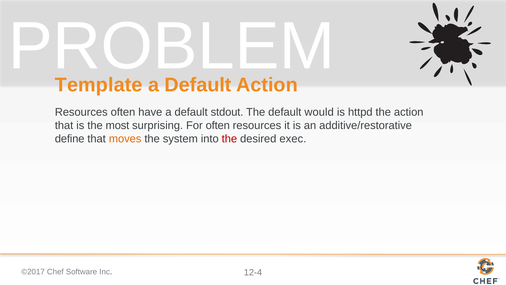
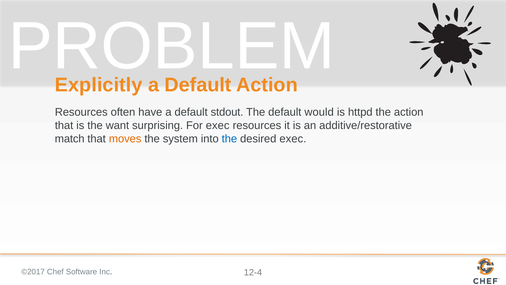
Template: Template -> Explicitly (99, 85)
most: most -> want (117, 125)
For often: often -> exec (218, 125)
define: define -> match (70, 139)
the colour: red -> blue (229, 139)
